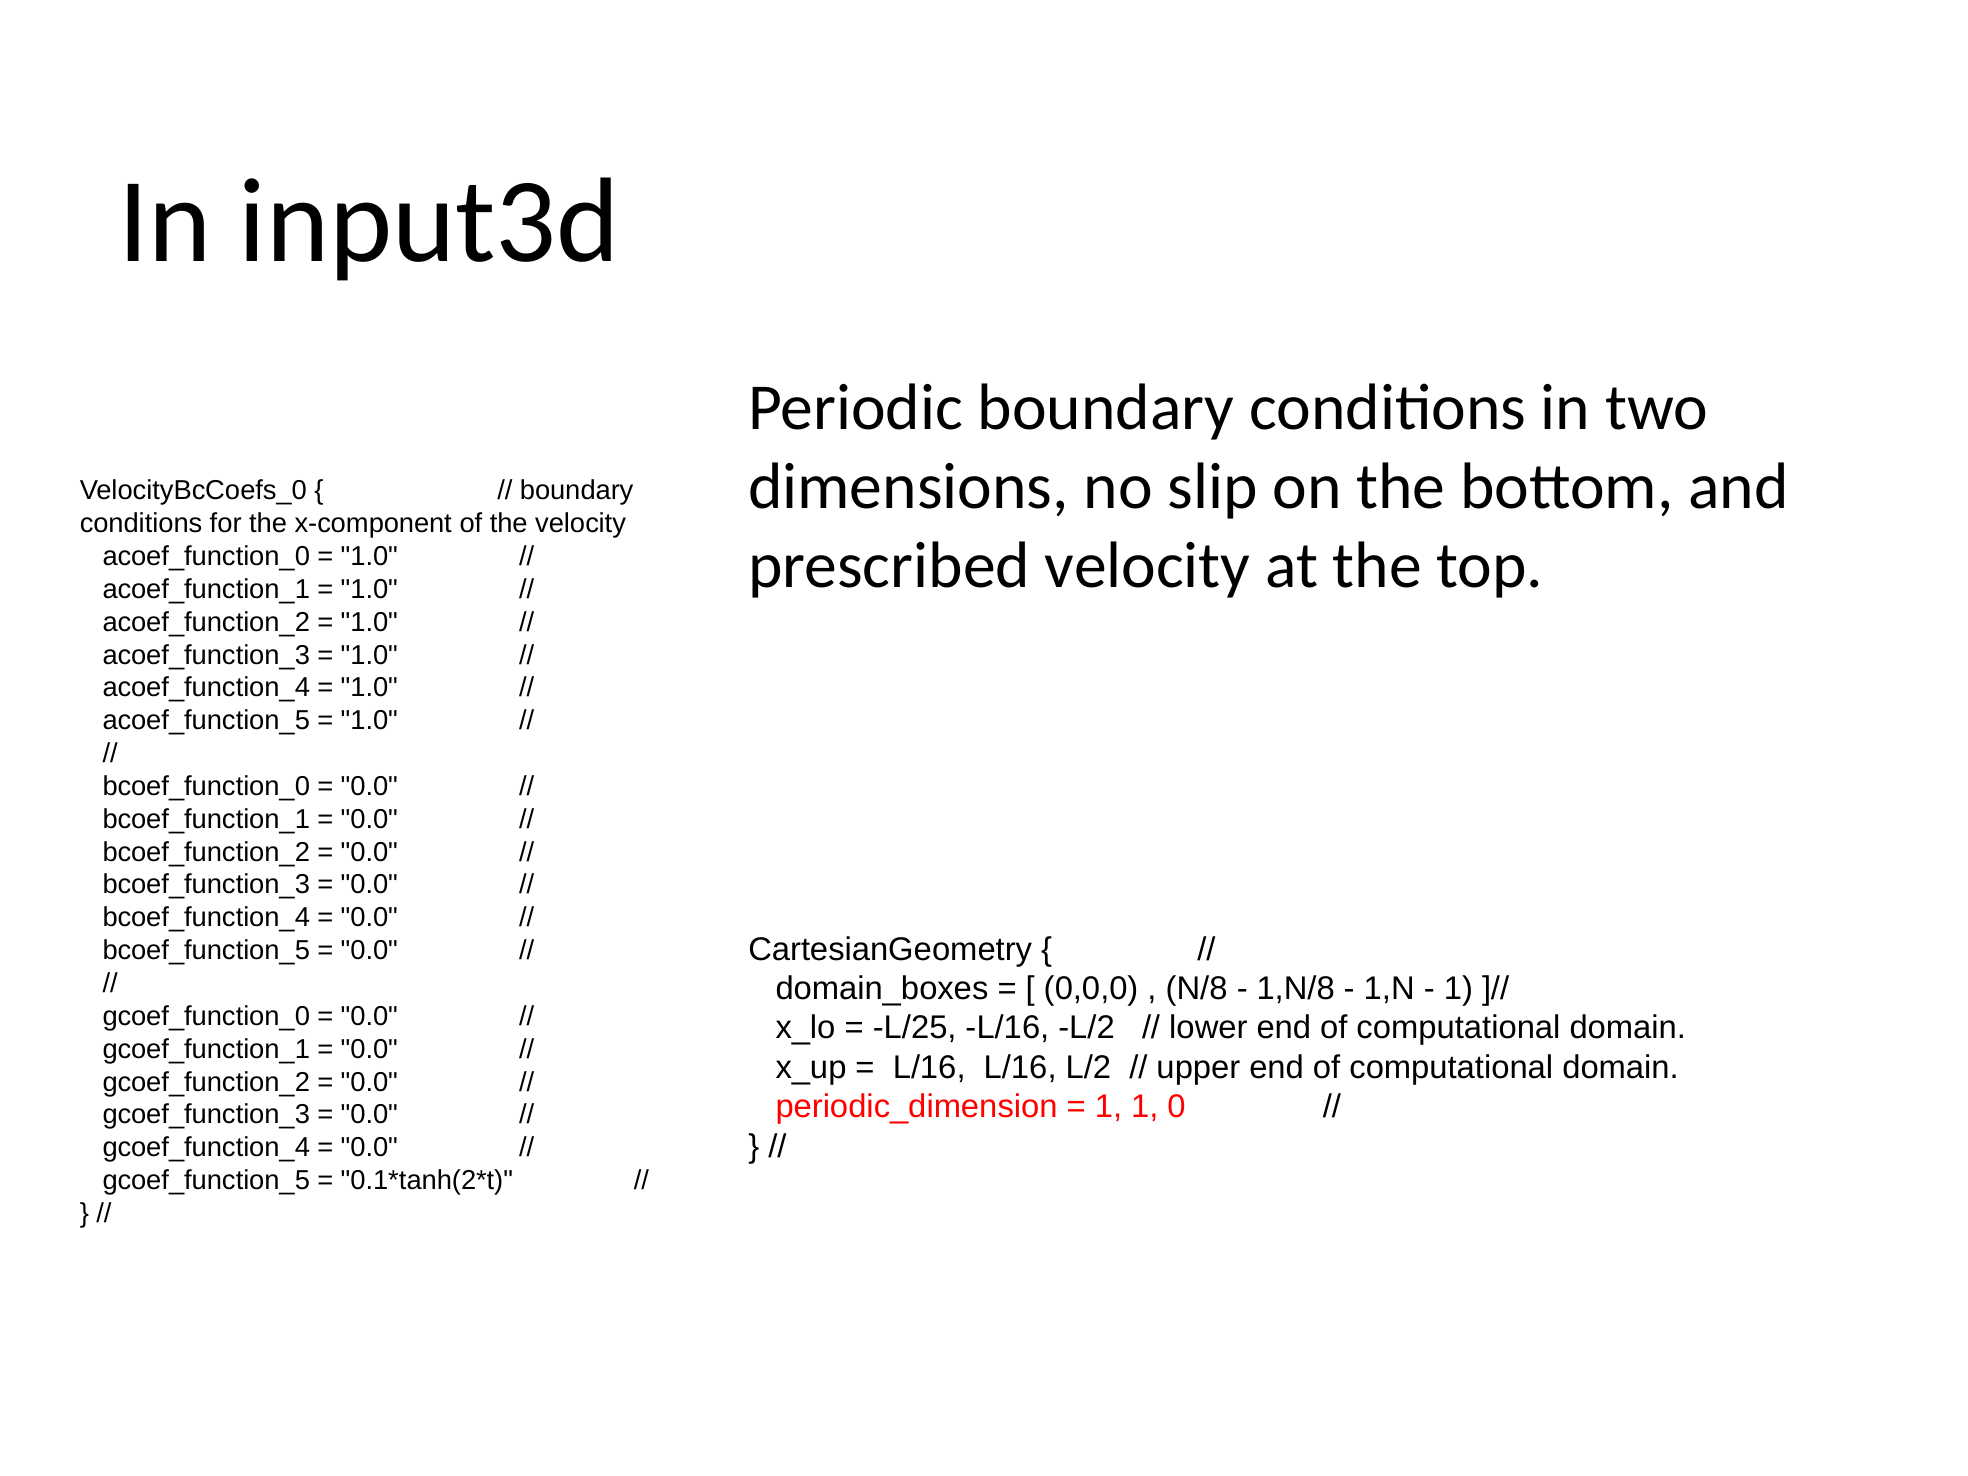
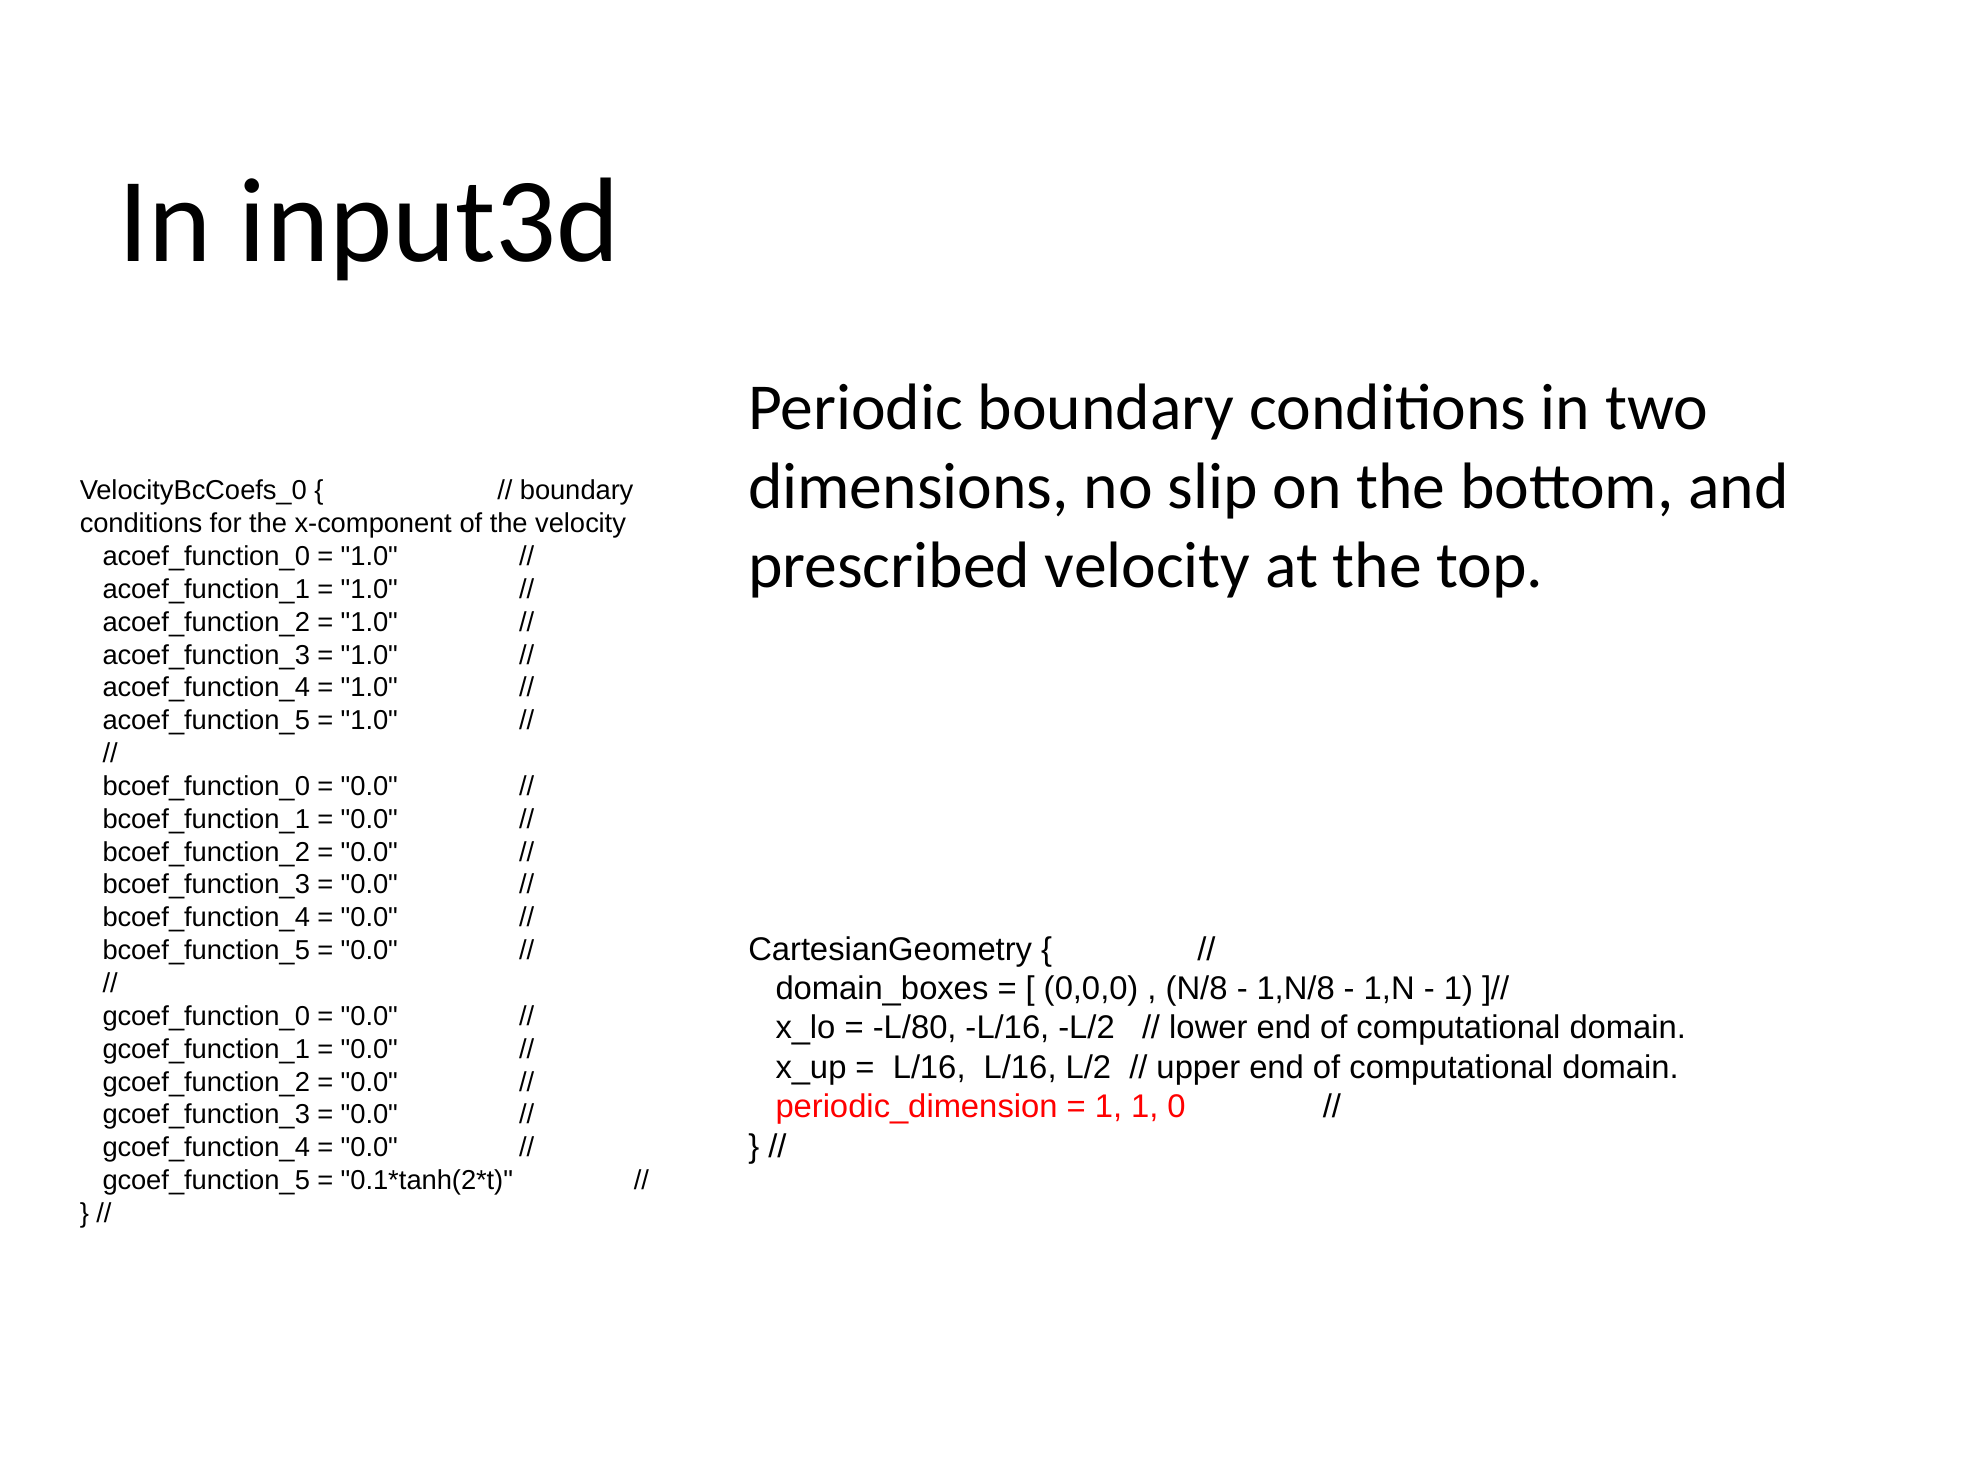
L/25: L/25 -> L/80 (915, 1028)
